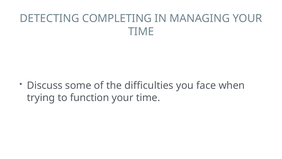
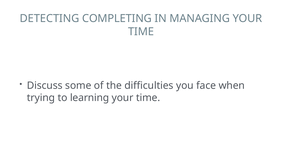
function: function -> learning (90, 97)
